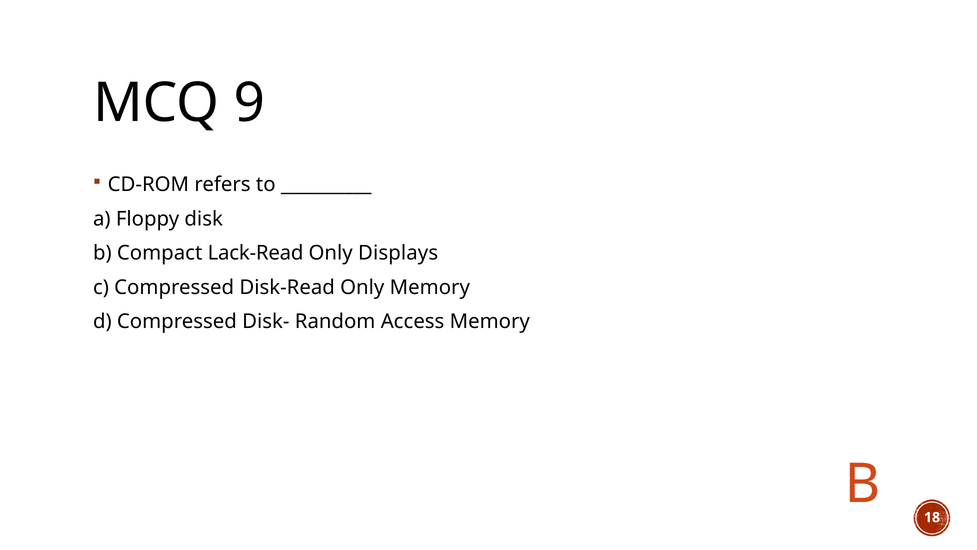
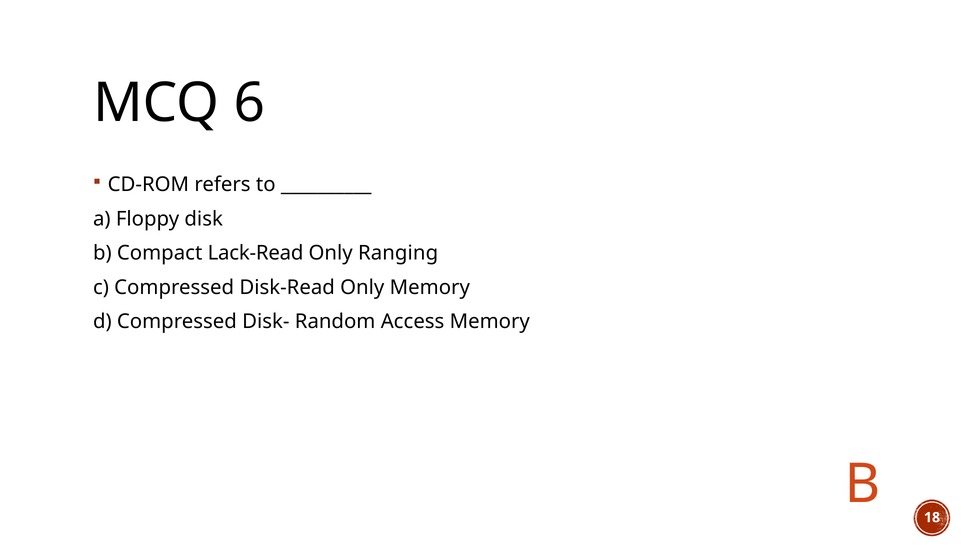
9: 9 -> 6 (249, 103)
Displays: Displays -> Ranging (398, 253)
